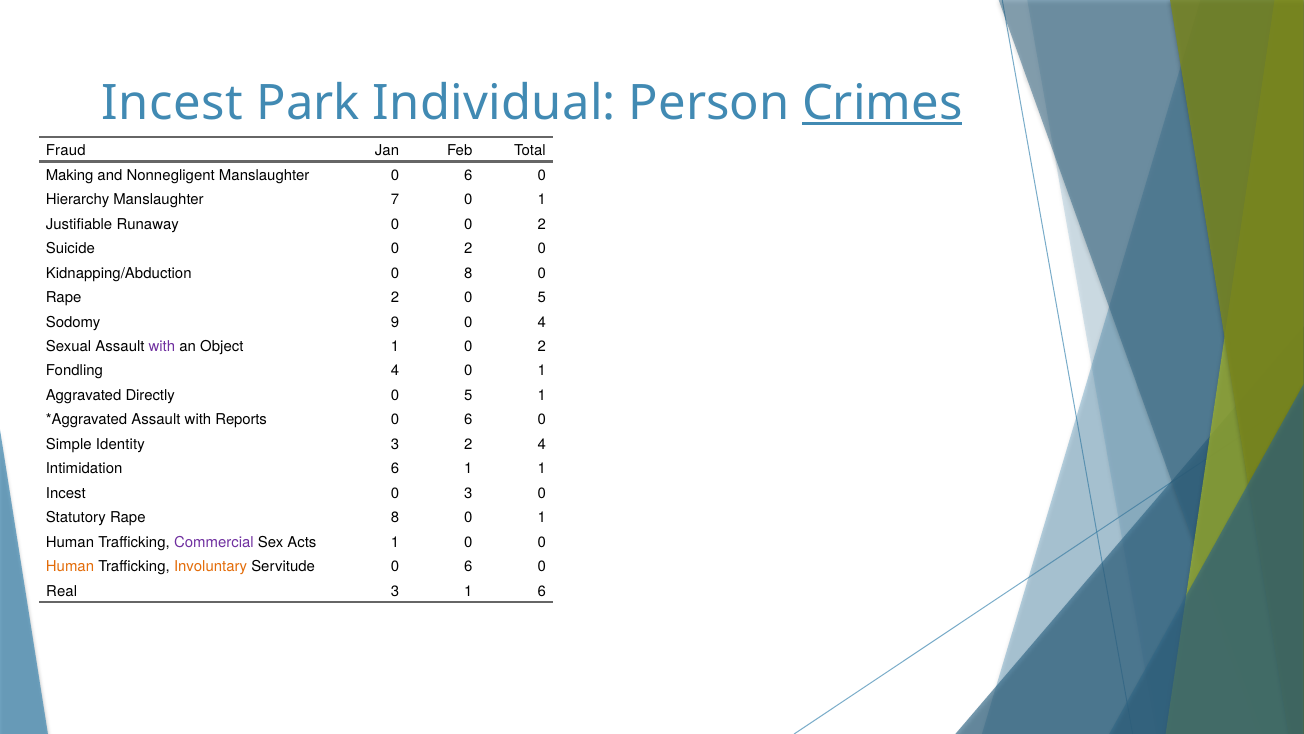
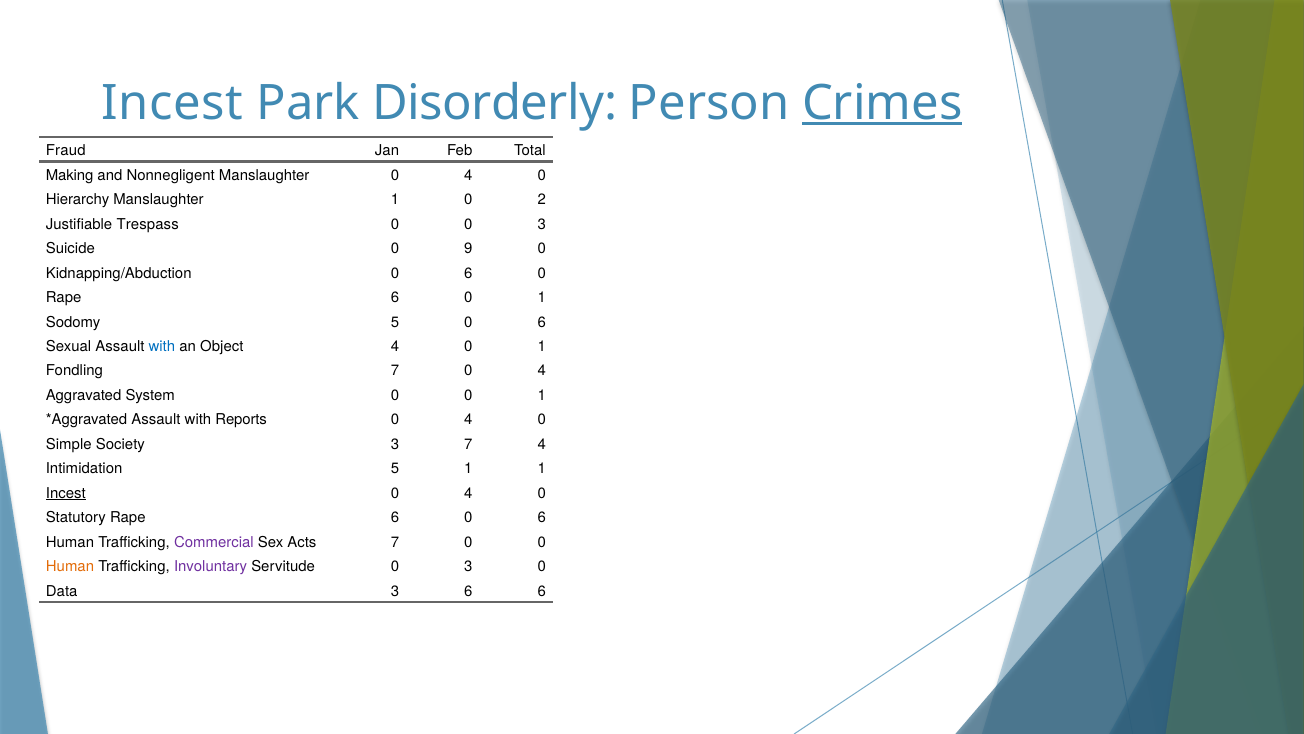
Individual: Individual -> Disorderly (495, 103)
Manslaughter 0 6: 6 -> 4 (468, 175)
Manslaughter 7: 7 -> 1 (395, 200)
1: 1 -> 2 (542, 200)
Runaway: Runaway -> Trespass (148, 224)
0 0 2: 2 -> 3 (542, 224)
Suicide 0 2: 2 -> 9 (468, 249)
Kidnapping/Abduction 0 8: 8 -> 6 (468, 273)
2: 2 -> 6 (395, 297)
5: 5 -> 1 (542, 297)
Sodomy 9: 9 -> 5 (395, 322)
4: 4 -> 6 (542, 322)
with colour: purple -> blue (162, 346)
Object 1: 1 -> 4 (395, 346)
2: 2 -> 1 (542, 346)
Fondling 4: 4 -> 7 (395, 371)
1: 1 -> 4 (542, 371)
Directly: Directly -> System (150, 395)
5: 5 -> 0 (468, 395)
6: 6 -> 4 (468, 420)
Identity: Identity -> Society (120, 444)
3 2: 2 -> 7 (468, 444)
Intimidation 6: 6 -> 5 (395, 469)
Incest underline: none -> present (66, 493)
3: 3 -> 4 (468, 493)
Statutory Rape 8: 8 -> 6 (395, 517)
1: 1 -> 6 (542, 517)
Acts 1: 1 -> 7 (395, 542)
Involuntary colour: orange -> purple (211, 566)
Servitude 0 6: 6 -> 3 (468, 566)
Real: Real -> Data (62, 591)
3 1: 1 -> 6 (468, 591)
